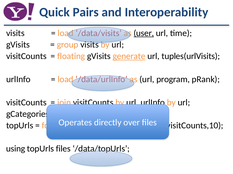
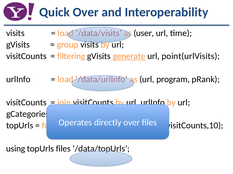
Quick Pairs: Pairs -> Over (86, 12)
user underline: present -> none (144, 33)
floating: floating -> filtering (71, 56)
tuples(urlVisits: tuples(urlVisits -> point(urlVisits (191, 56)
